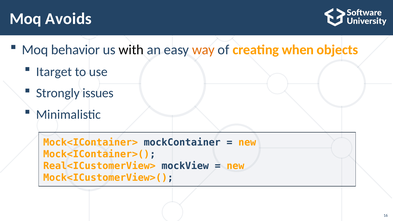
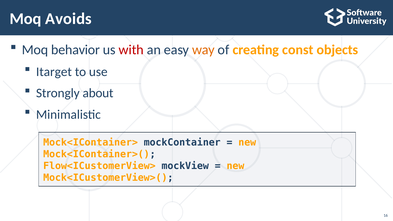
with colour: black -> red (131, 50)
when: when -> const (298, 50)
issues: issues -> about (98, 93)
Real<ICustomerView>: Real<ICustomerView> -> Flow<ICustomerView> (99, 166)
